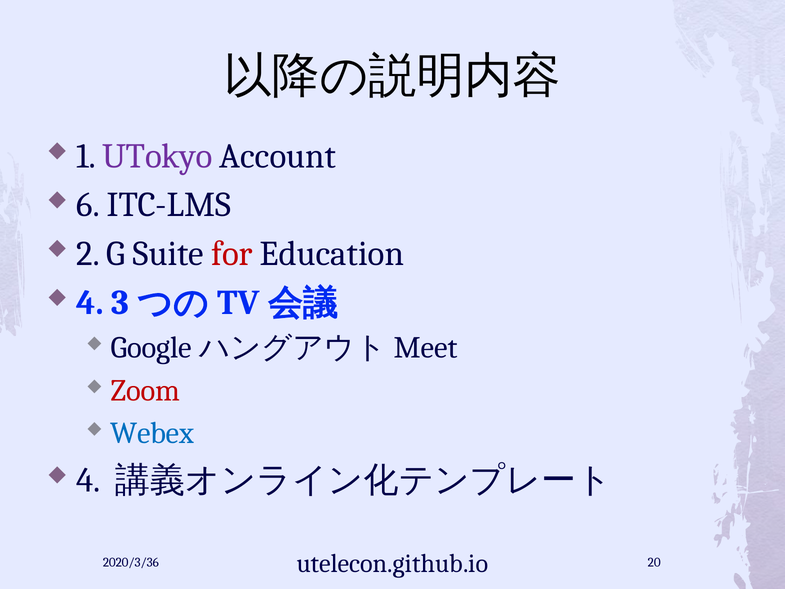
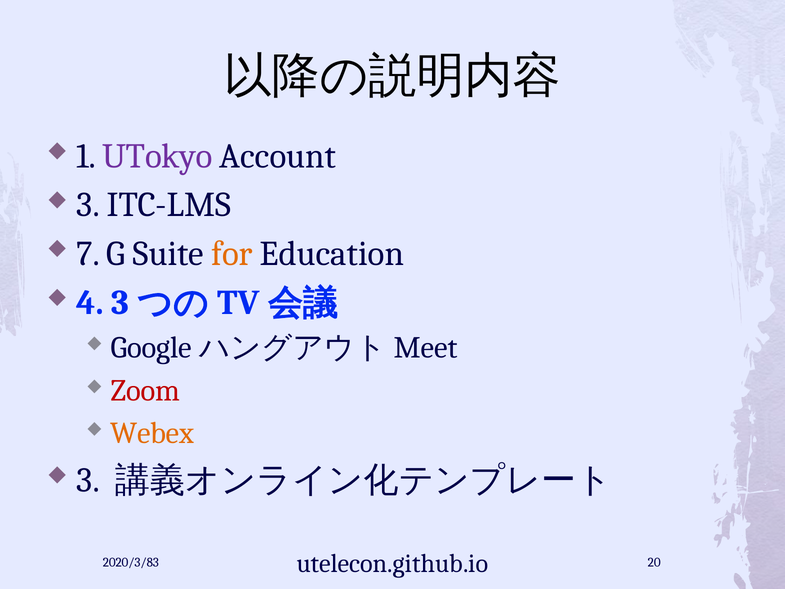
6: 6 -> 3 (88, 205)
2: 2 -> 7 (88, 254)
for colour: red -> orange (232, 254)
Webex colour: blue -> orange (152, 433)
4: 4 -> 3 (88, 480)
2020/3/36: 2020/3/36 -> 2020/3/83 (131, 562)
